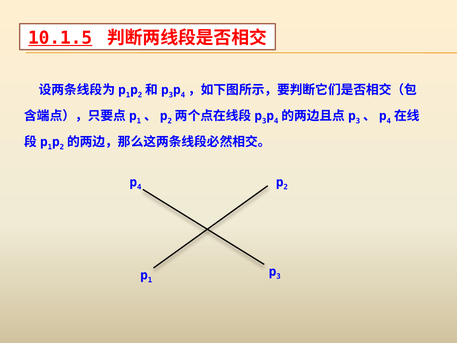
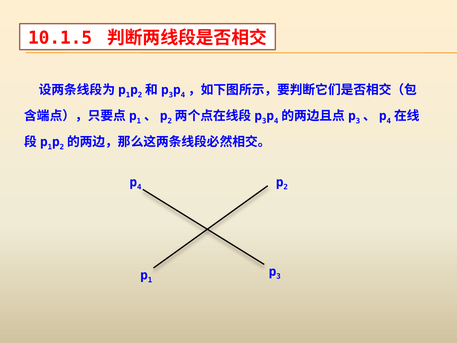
10.1.5 underline: present -> none (60, 38)
